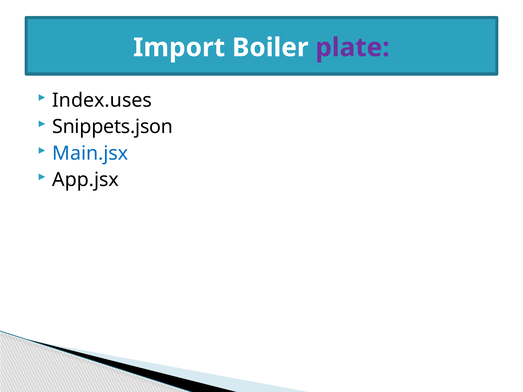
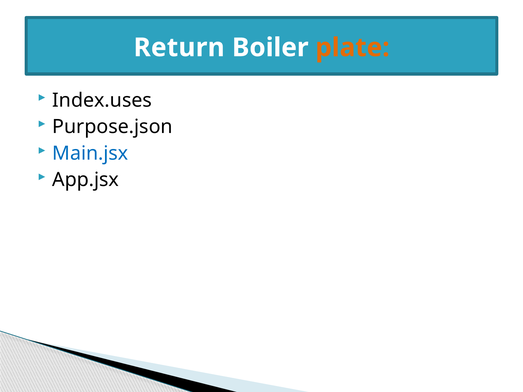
Import: Import -> Return (179, 48)
plate colour: purple -> orange (352, 48)
Snippets.json: Snippets.json -> Purpose.json (112, 127)
